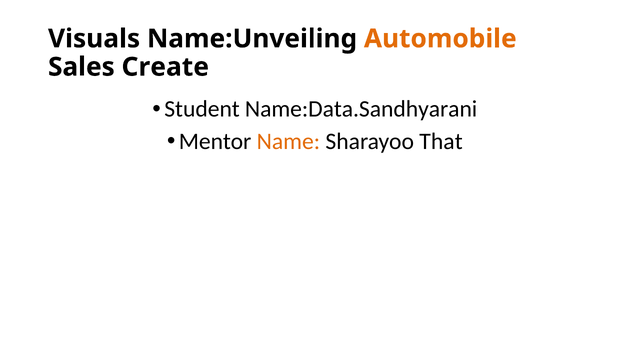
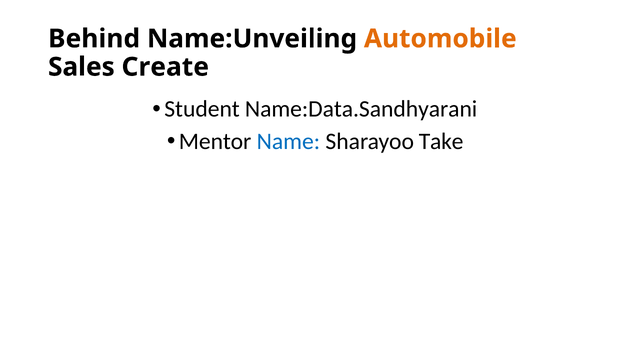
Visuals: Visuals -> Behind (94, 39)
Name colour: orange -> blue (288, 141)
That: That -> Take (441, 141)
